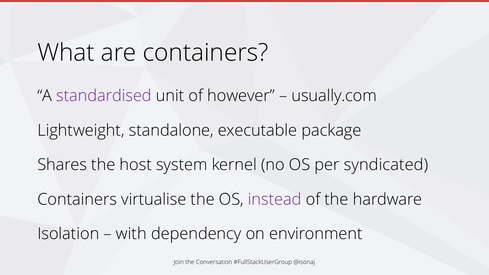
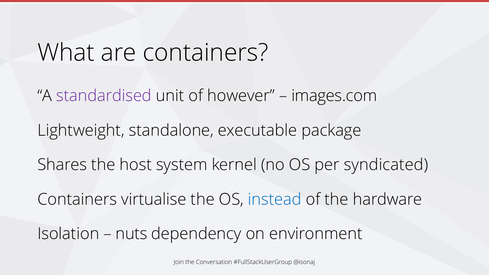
usually.com: usually.com -> images.com (334, 96)
instead colour: purple -> blue (275, 199)
with: with -> nuts (131, 234)
